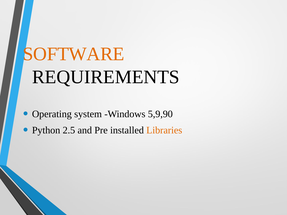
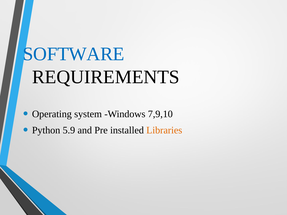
SOFTWARE colour: orange -> blue (74, 54)
5,9,90: 5,9,90 -> 7,9,10 (160, 114)
2.5: 2.5 -> 5.9 (69, 130)
